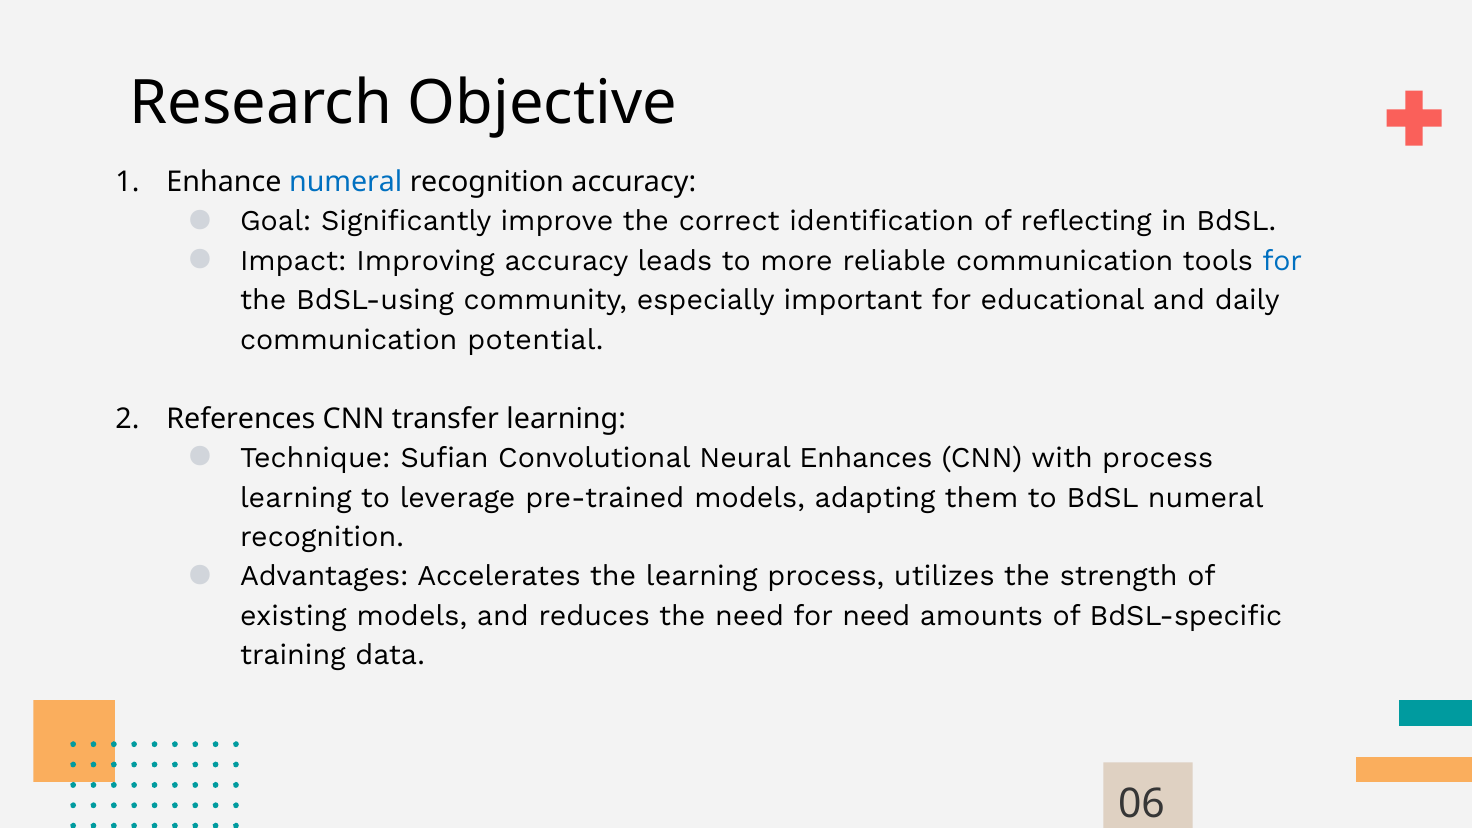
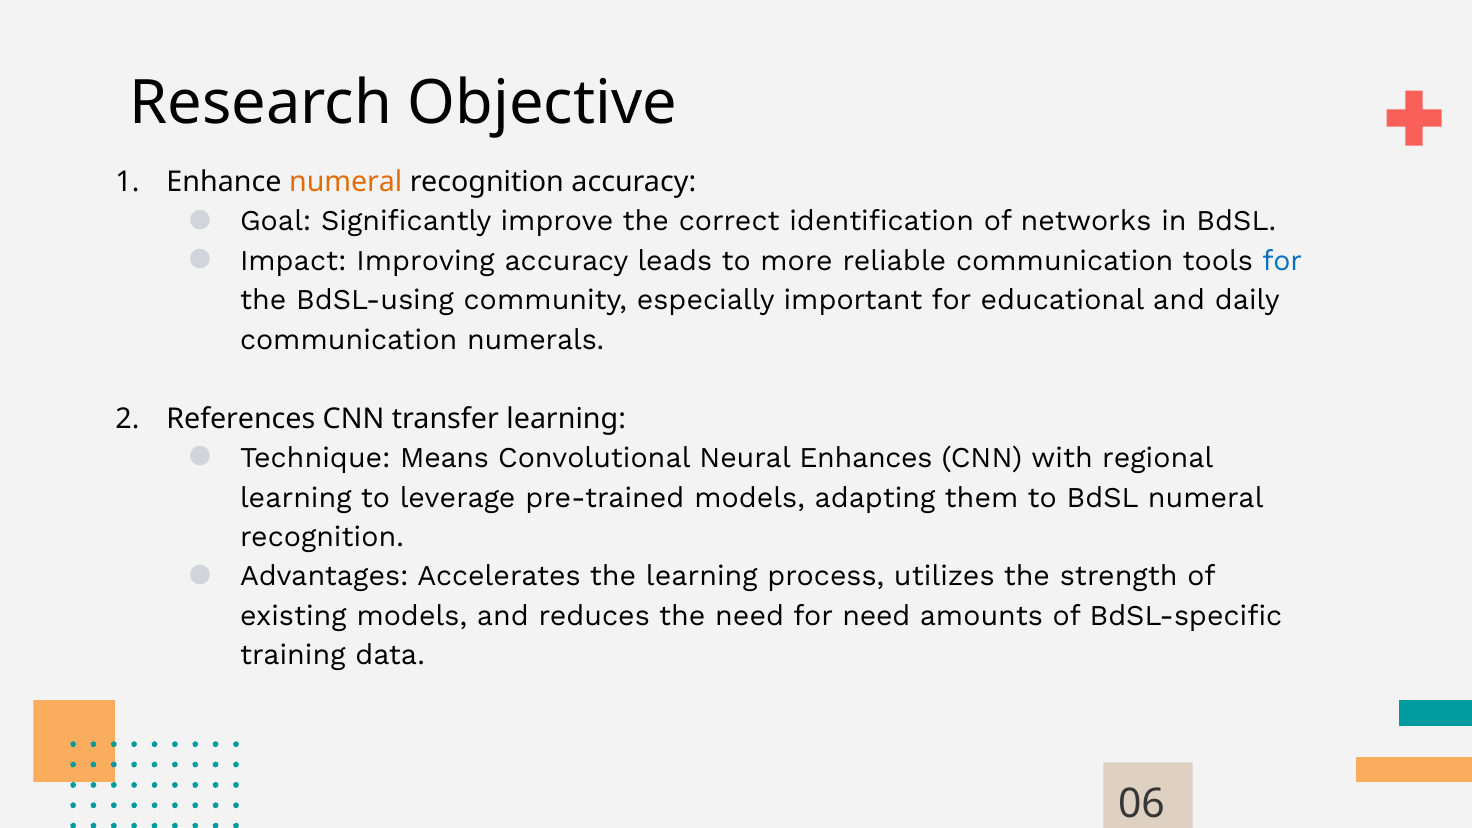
numeral colour: blue -> orange (346, 182)
reflecting: reflecting -> networks (1086, 221)
potential: potential -> numerals (536, 340)
Sufian: Sufian -> Means (445, 458)
with process: process -> regional (1158, 458)
